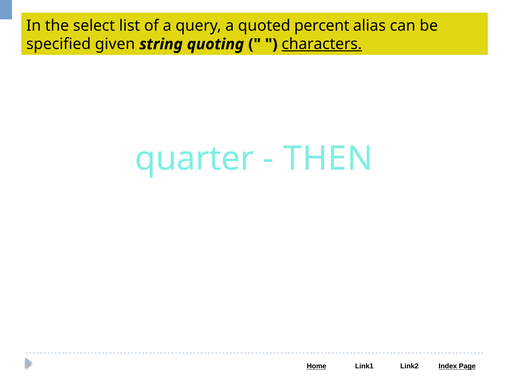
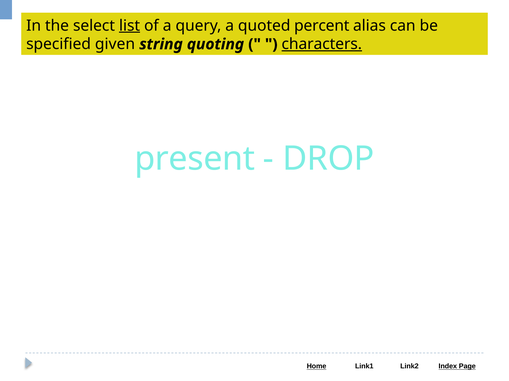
list underline: none -> present (130, 26)
quarter: quarter -> present (195, 159)
THEN: THEN -> DROP (328, 159)
